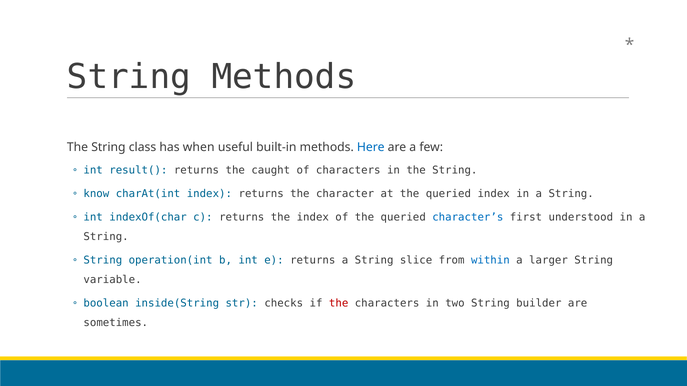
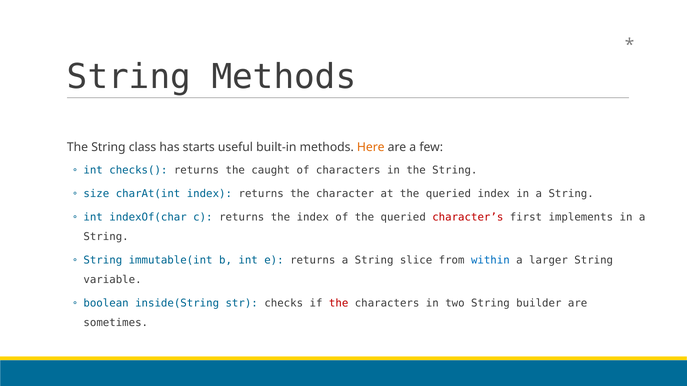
when: when -> starts (199, 148)
Here colour: blue -> orange (371, 148)
result(: result( -> checks( (138, 170)
know: know -> size (96, 194)
character’s colour: blue -> red (468, 218)
understood: understood -> implements (581, 218)
operation(int: operation(int -> immutable(int (171, 261)
